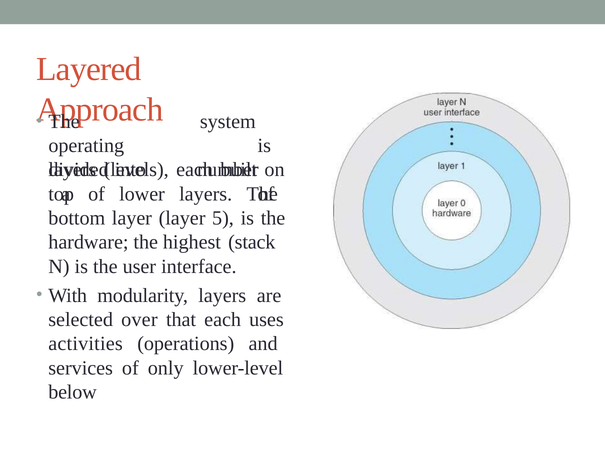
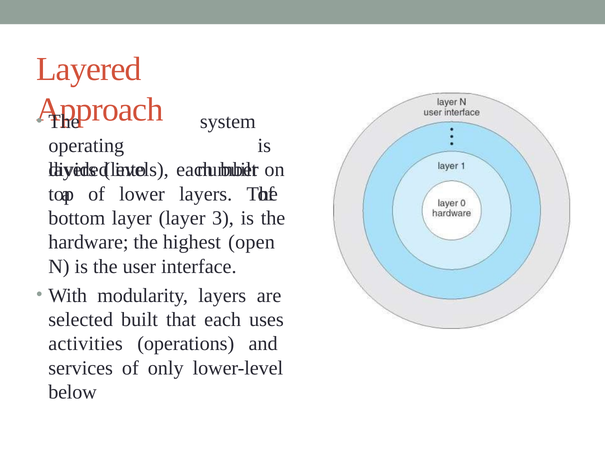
5: 5 -> 3 (223, 219)
stack: stack -> open (252, 243)
selected over: over -> built (140, 320)
